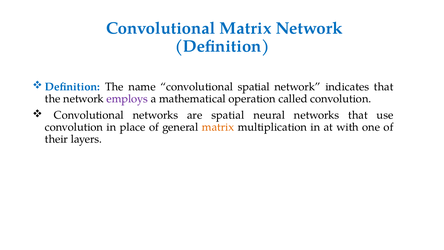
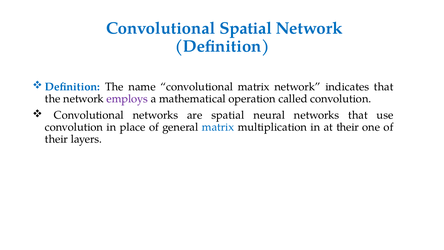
Convolutional Matrix: Matrix -> Spatial (246, 28)
convolutional spatial: spatial -> matrix (254, 87)
matrix colour: orange -> blue (218, 127)
at with: with -> their (348, 127)
